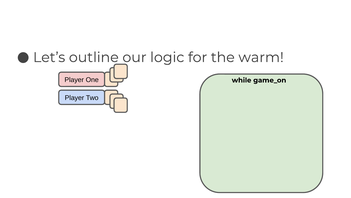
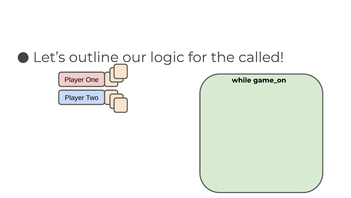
warm: warm -> called (261, 57)
